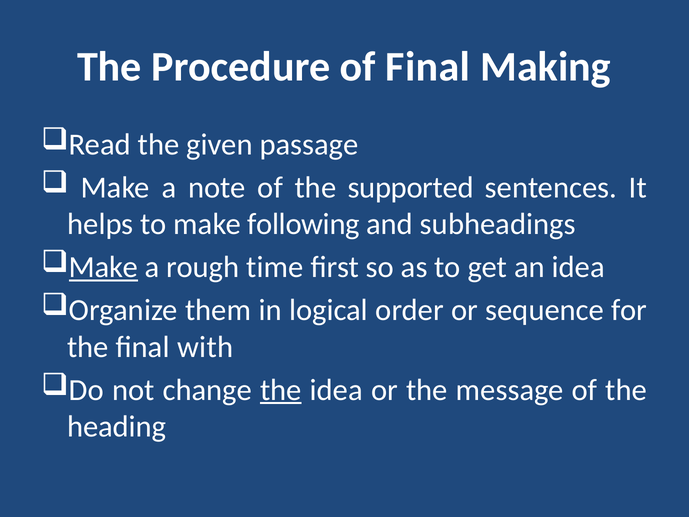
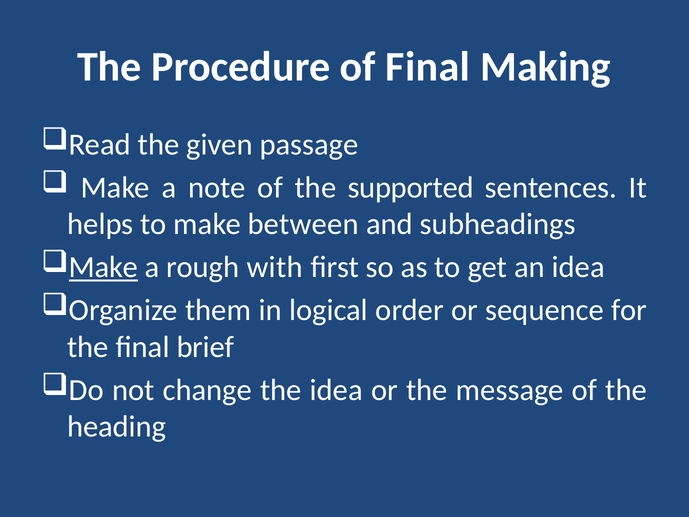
following: following -> between (303, 224)
time: time -> with (275, 267)
with: with -> brief (205, 347)
the underline: present -> none (281, 390)
